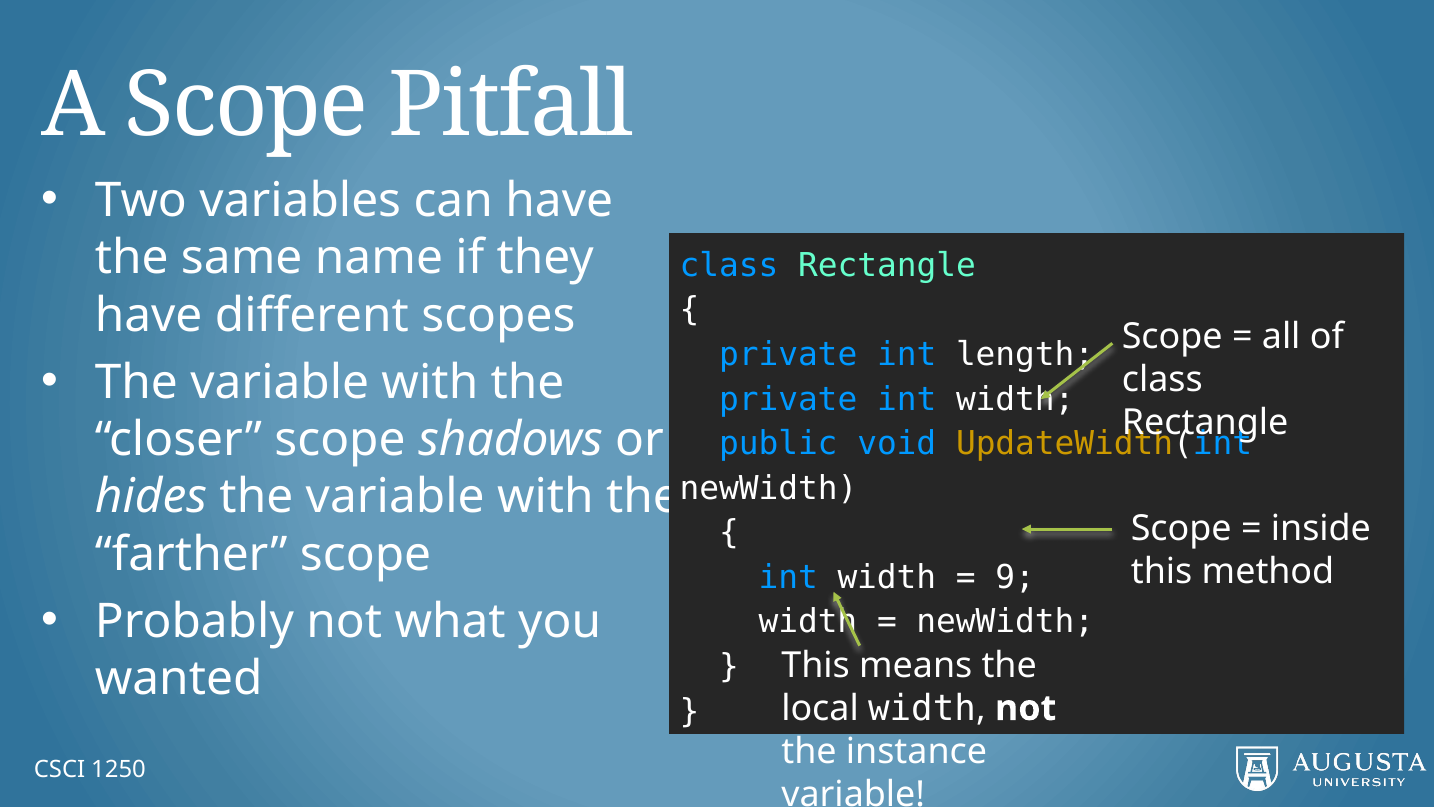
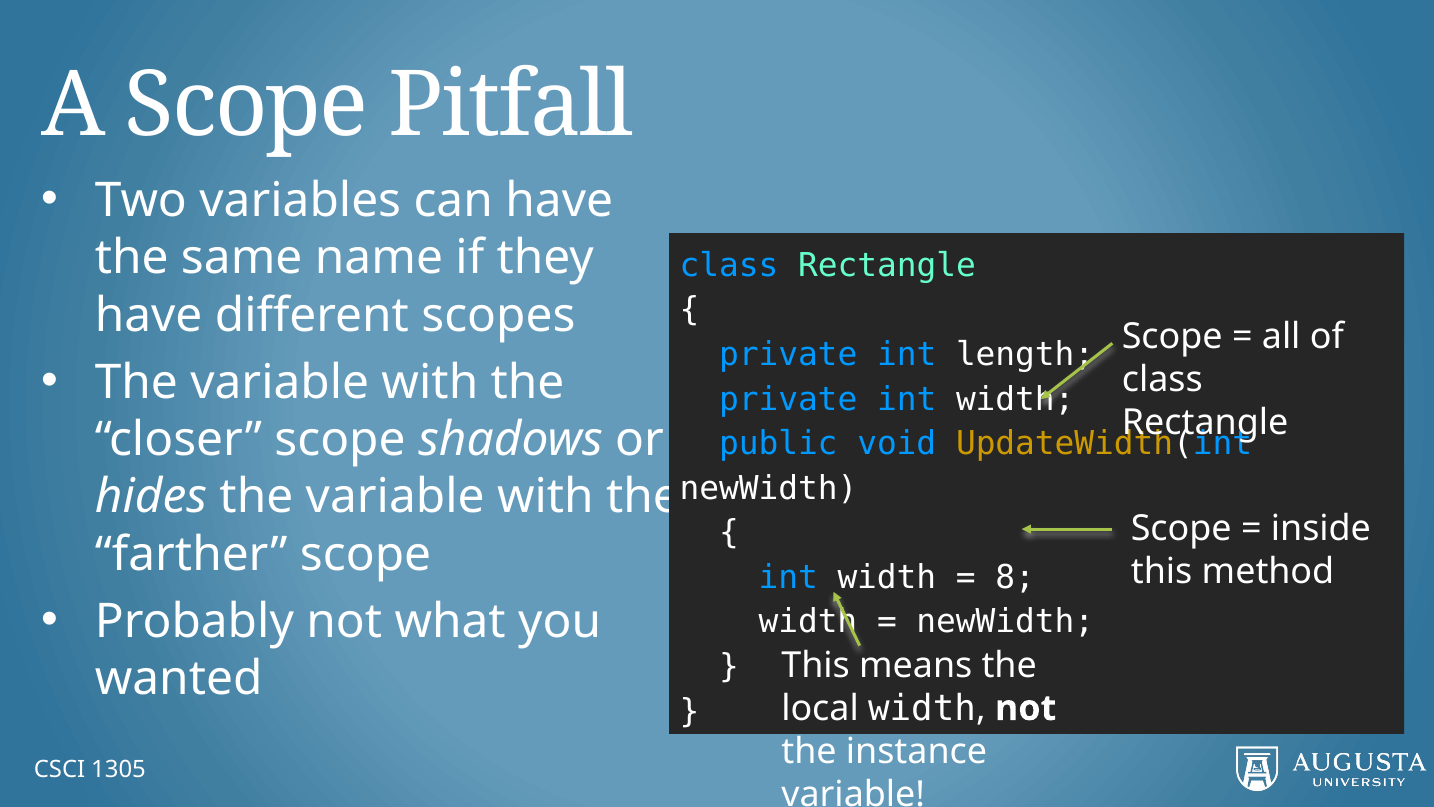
9: 9 -> 8 (1015, 577)
1250: 1250 -> 1305 (119, 769)
